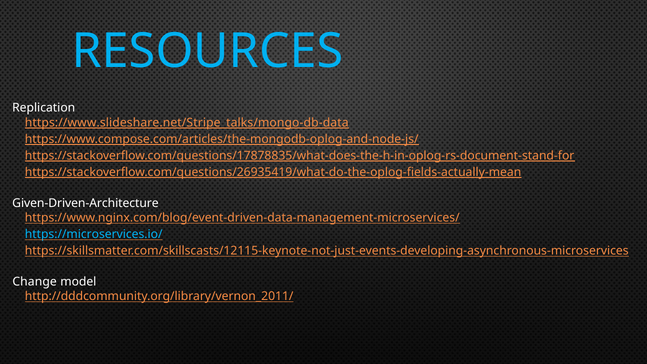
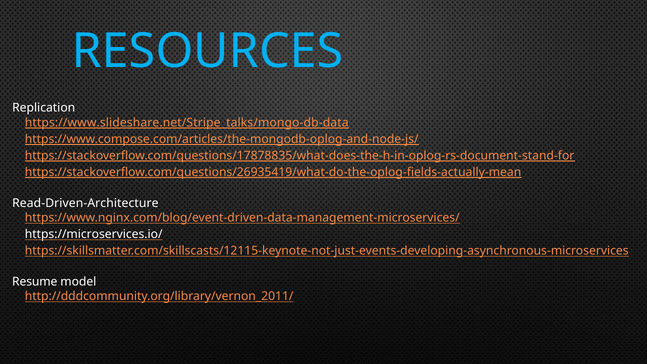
Given-Driven-Architecture: Given-Driven-Architecture -> Read-Driven-Architecture (85, 203)
https://microservices.io/ colour: light blue -> white (94, 234)
Change: Change -> Resume (35, 282)
